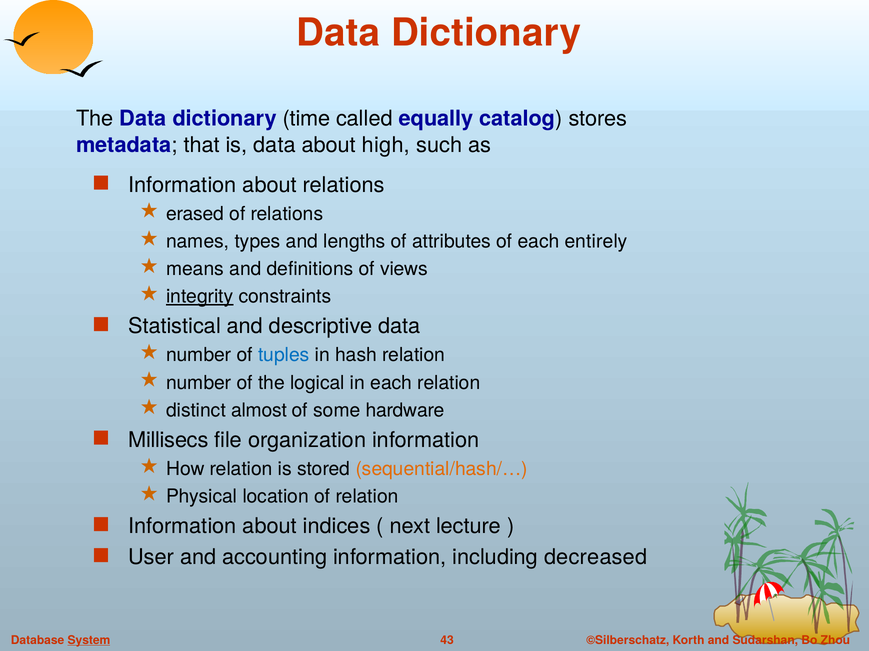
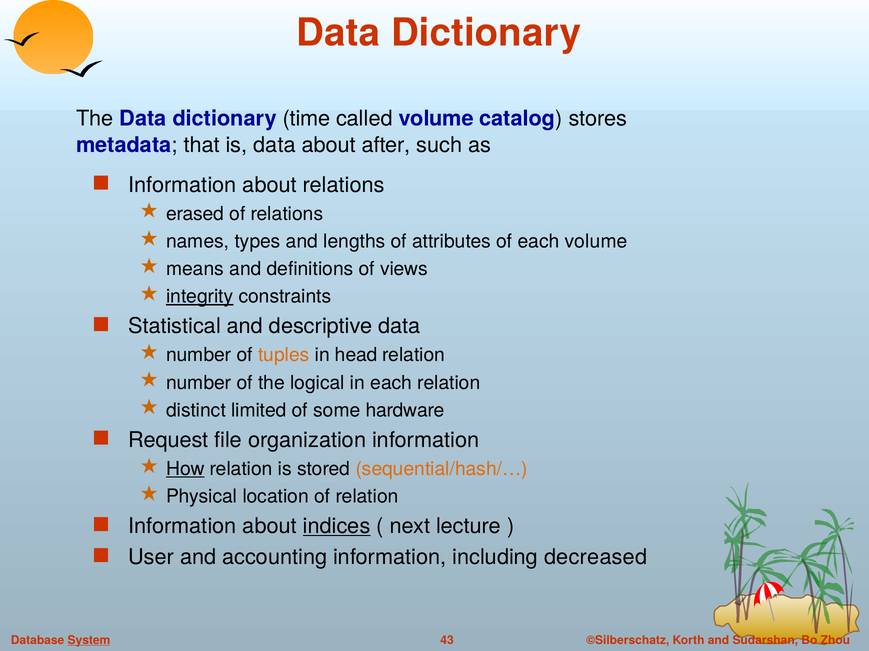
called equally: equally -> volume (436, 119)
high: high -> after (386, 145)
each entirely: entirely -> volume (596, 242)
tuples colour: blue -> orange (284, 355)
hash: hash -> head (356, 355)
almost: almost -> limited (259, 411)
Millisecs: Millisecs -> Request (168, 440)
How underline: none -> present (185, 469)
indices underline: none -> present (337, 527)
